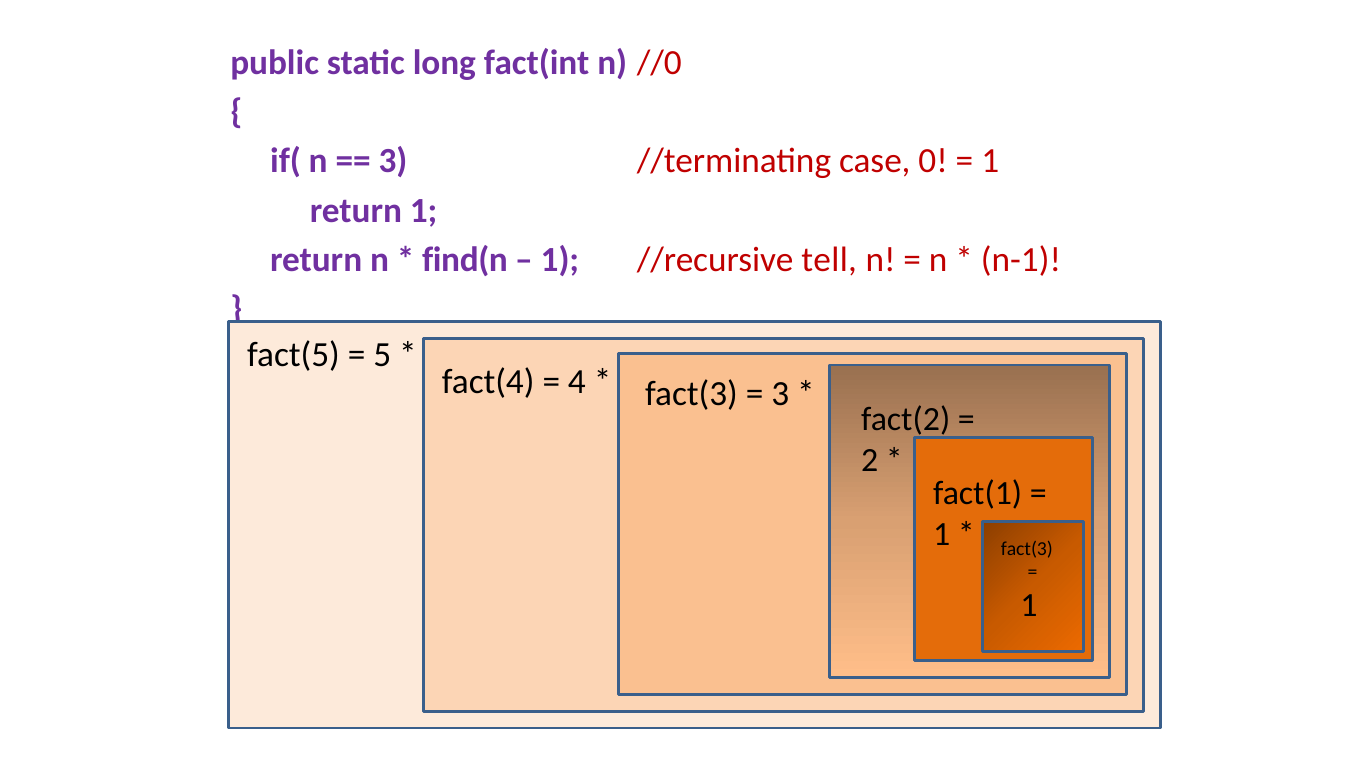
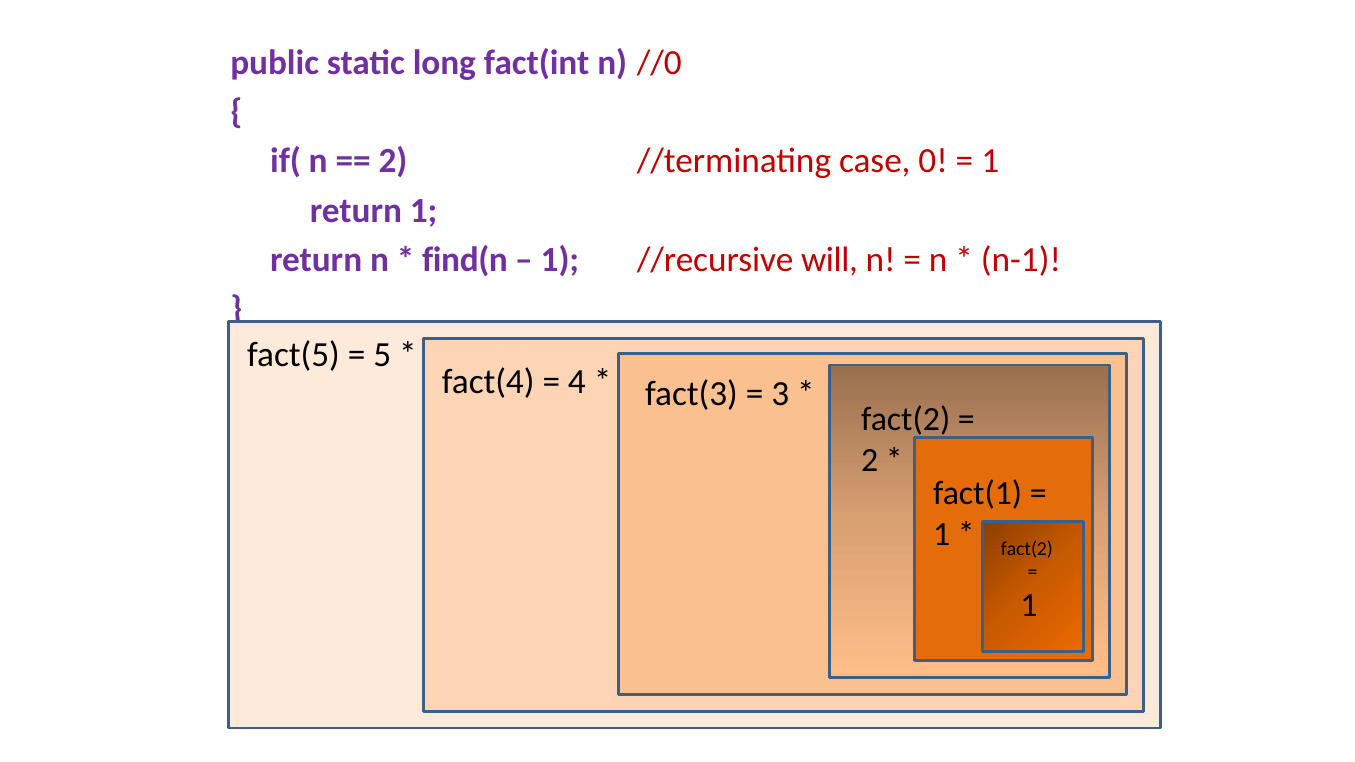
3: 3 -> 2 (393, 161)
tell: tell -> will (830, 260)
fact(3: fact(3 -> fact(2 (1027, 549)
